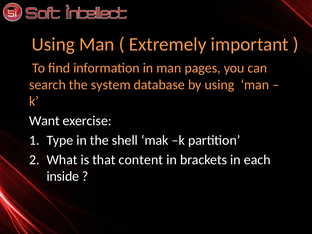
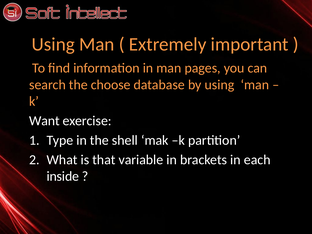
system: system -> choose (111, 85)
content: content -> variable (141, 160)
